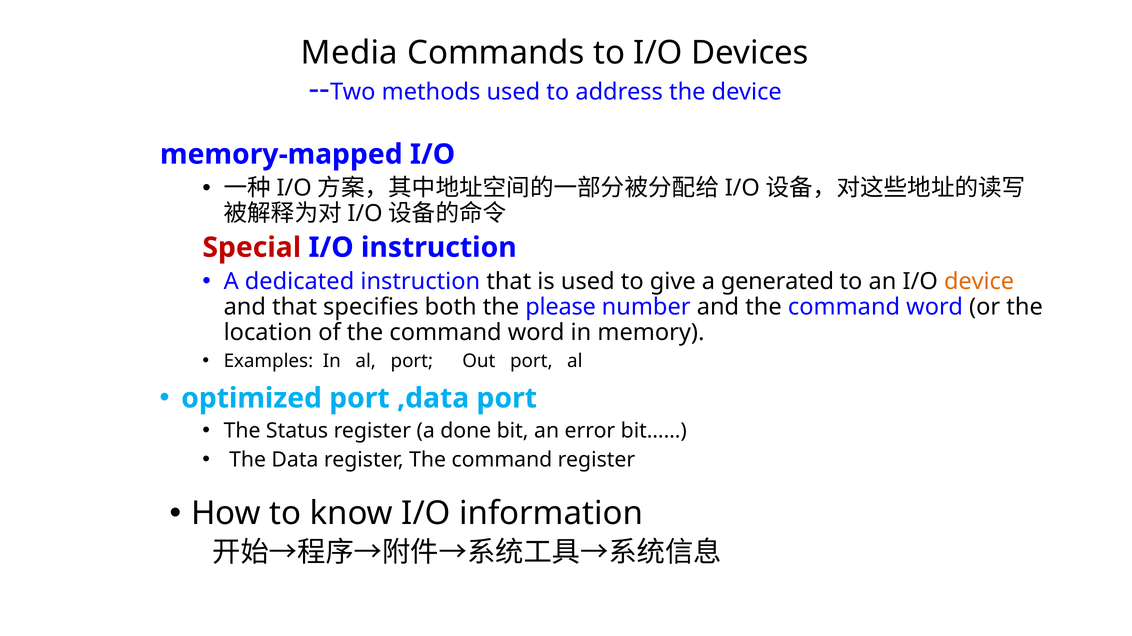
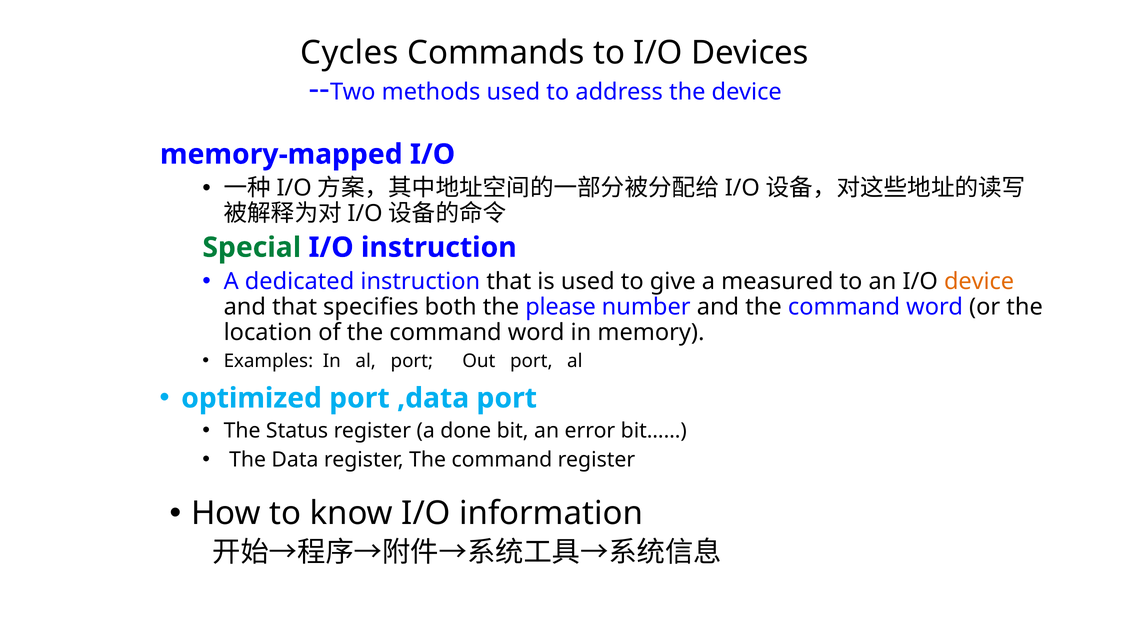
Media: Media -> Cycles (349, 53)
Special colour: red -> green (252, 248)
generated: generated -> measured (777, 282)
